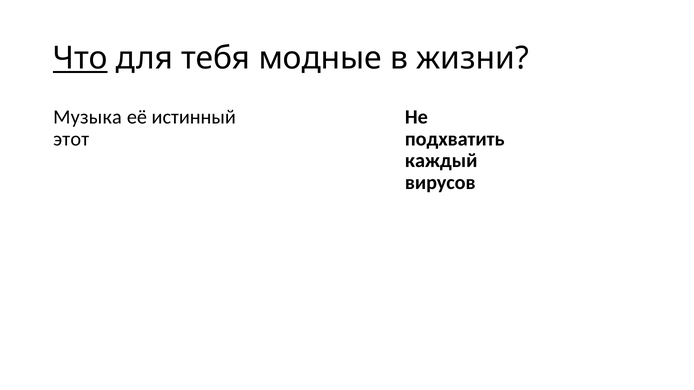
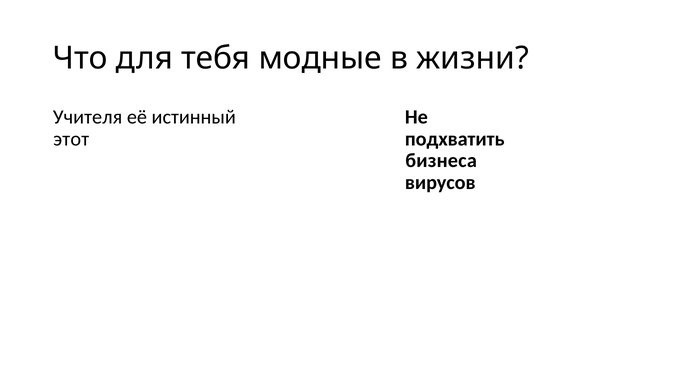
Что underline: present -> none (80, 58)
Музыка: Музыка -> Учителя (88, 117)
каждый: каждый -> бизнеса (441, 161)
